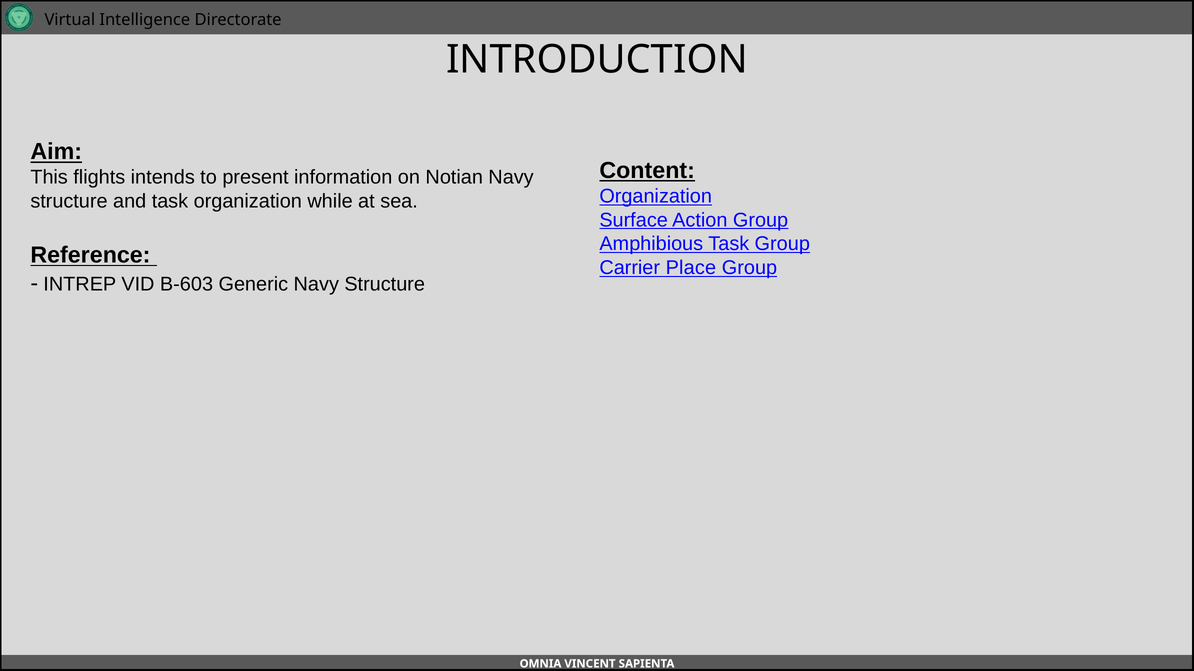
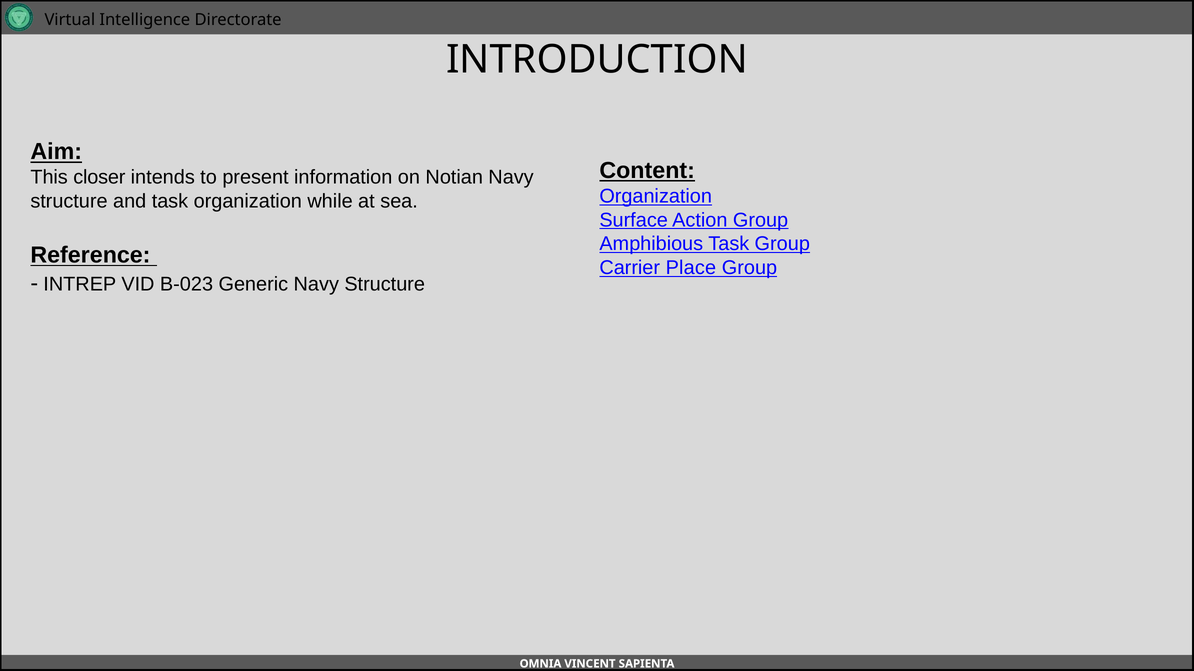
flights: flights -> closer (99, 178)
B-603: B-603 -> B-023 (187, 284)
